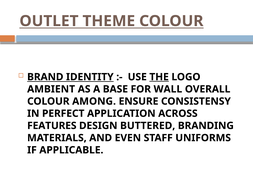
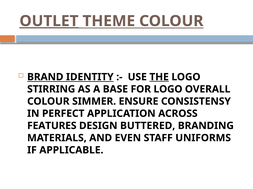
OUTLET underline: none -> present (49, 21)
AMBIENT: AMBIENT -> STIRRING (51, 89)
FOR WALL: WALL -> LOGO (168, 89)
AMONG: AMONG -> SIMMER (94, 102)
